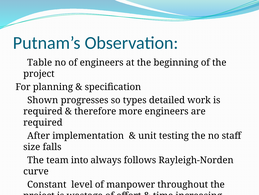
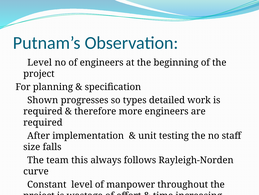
Table: Table -> Level (40, 62)
into: into -> this (80, 160)
